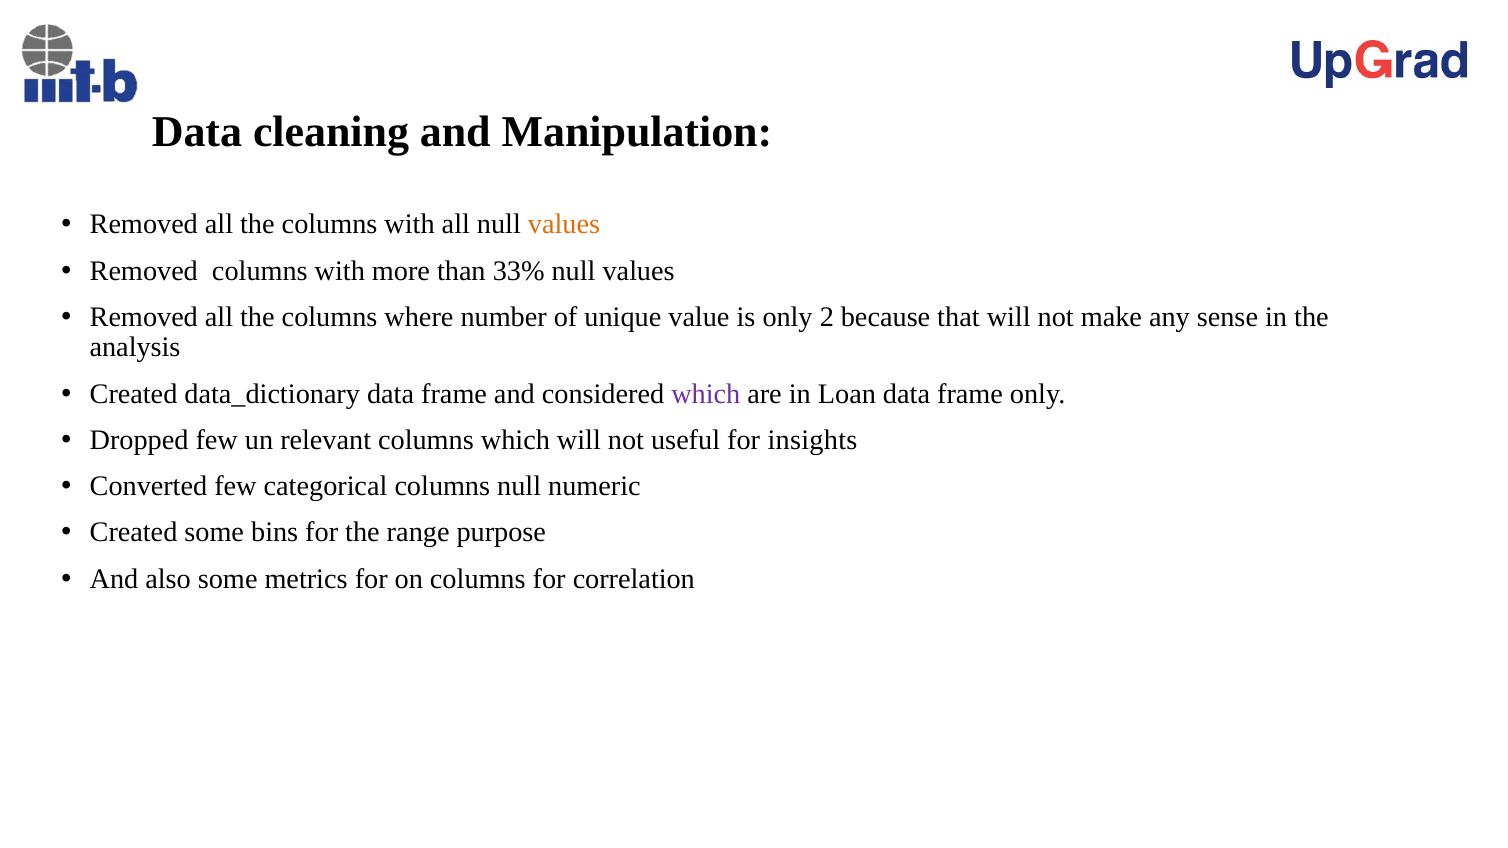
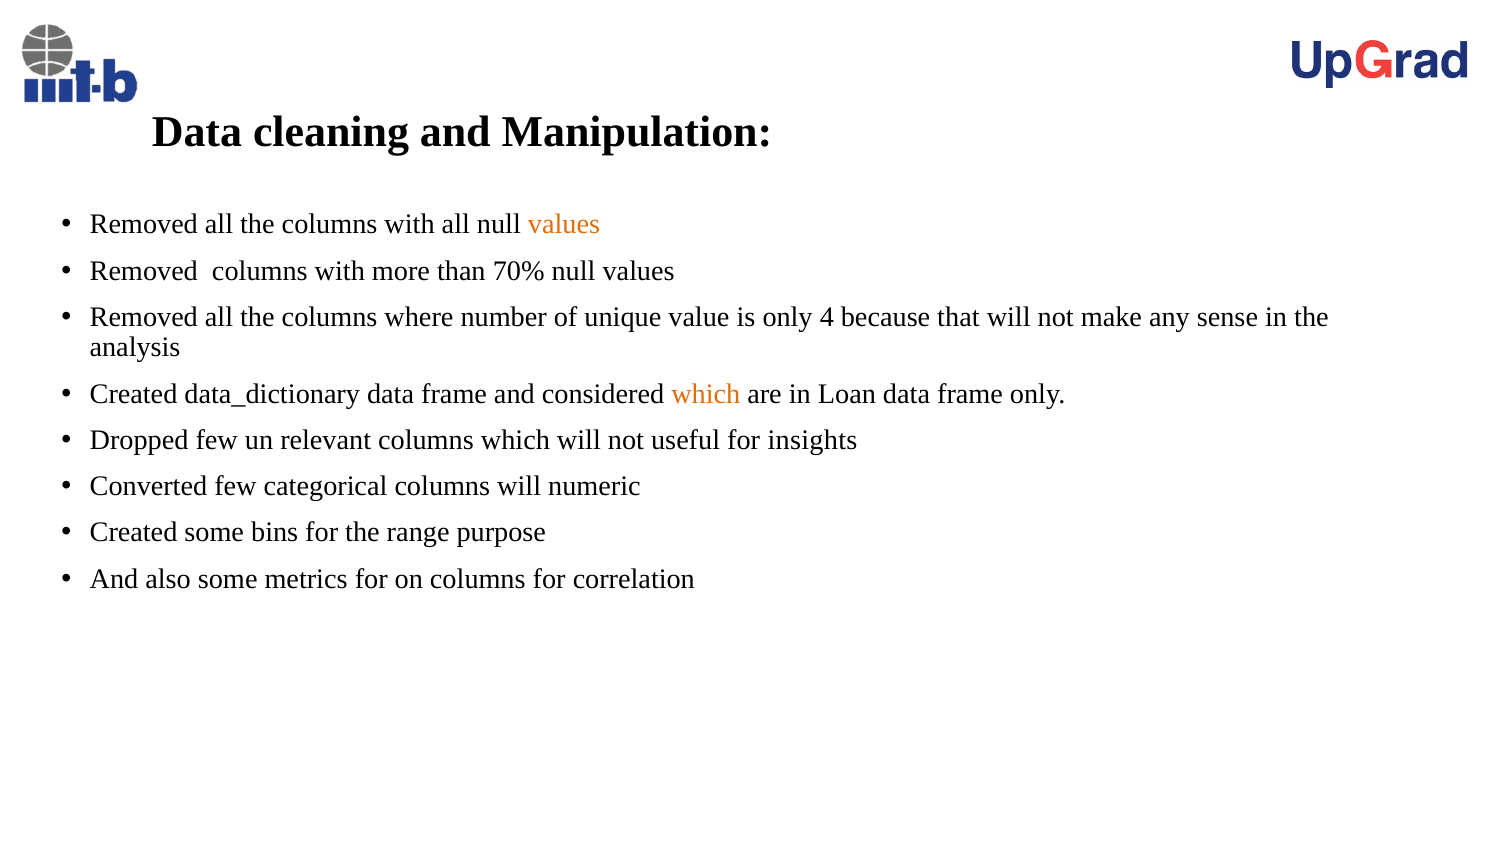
33%: 33% -> 70% (519, 271)
2: 2 -> 4 (827, 317)
which colour: purple -> orange (706, 394)
columns null: null -> will (519, 486)
